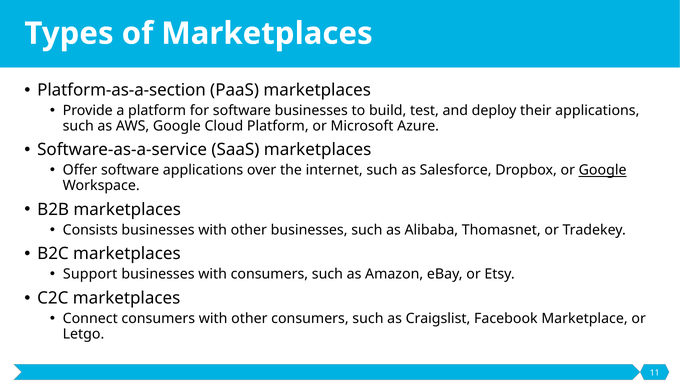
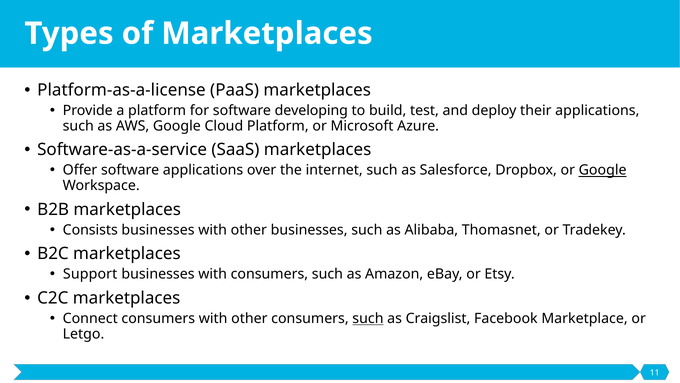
Platform-as-a-section: Platform-as-a-section -> Platform-as-a-license (121, 90)
software businesses: businesses -> developing (311, 110)
such underline: none -> present (368, 318)
